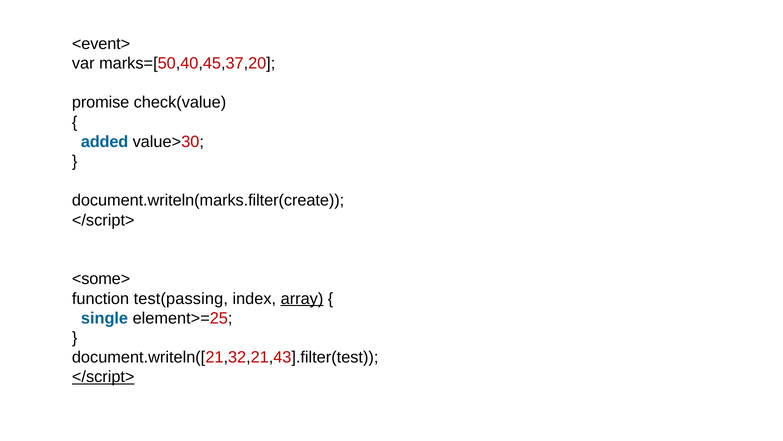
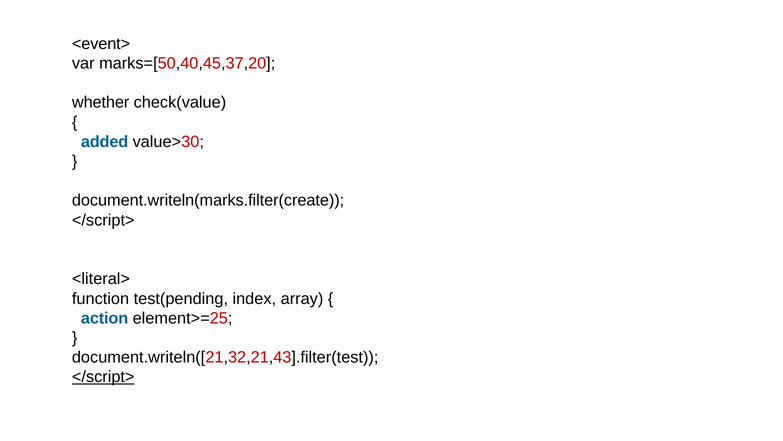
promise: promise -> whether (101, 102)
<some>: <some> -> <literal> (101, 279)
test(passing: test(passing -> test(pending (181, 298)
array underline: present -> none (302, 298)
single: single -> action (105, 318)
